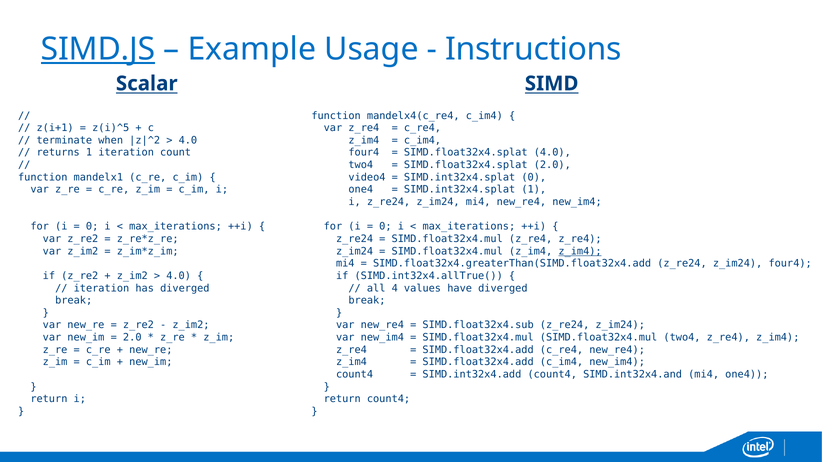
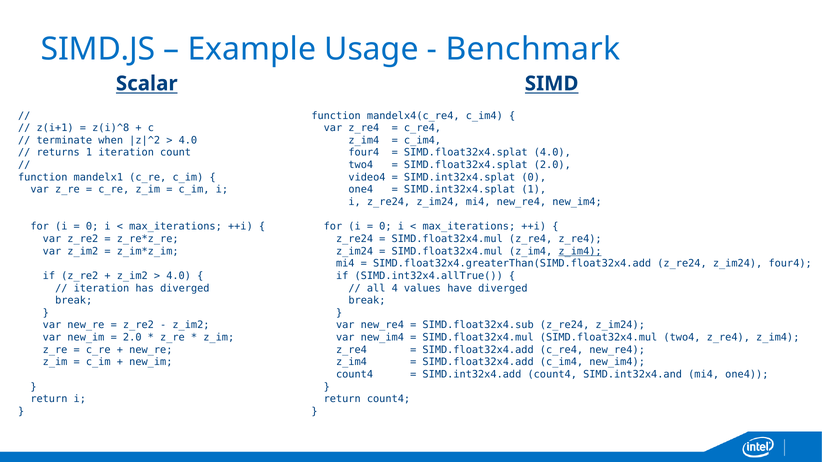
SIMD.JS underline: present -> none (98, 49)
Instructions: Instructions -> Benchmark (533, 49)
z(i)^5: z(i)^5 -> z(i)^8 (111, 128)
